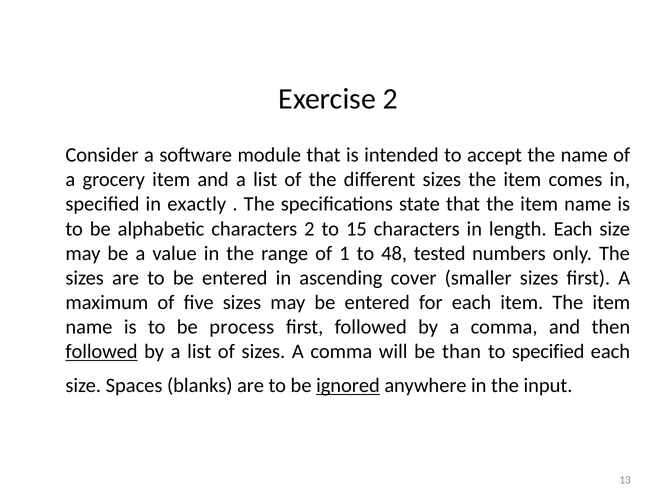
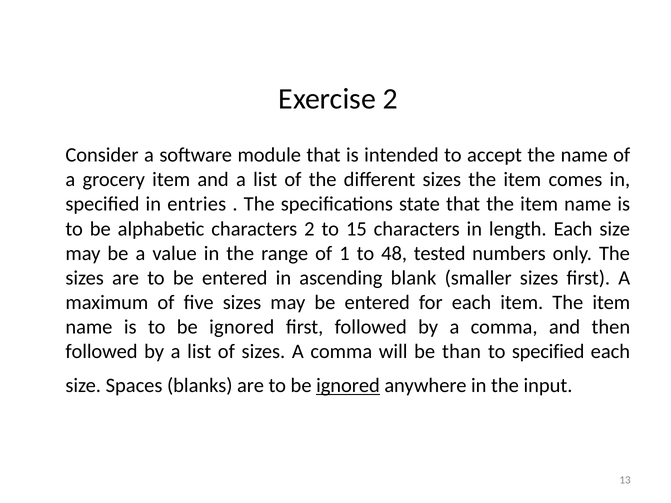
exactly: exactly -> entries (197, 204)
cover: cover -> blank (414, 278)
is to be process: process -> ignored (242, 327)
followed underline: present -> none (101, 352)
